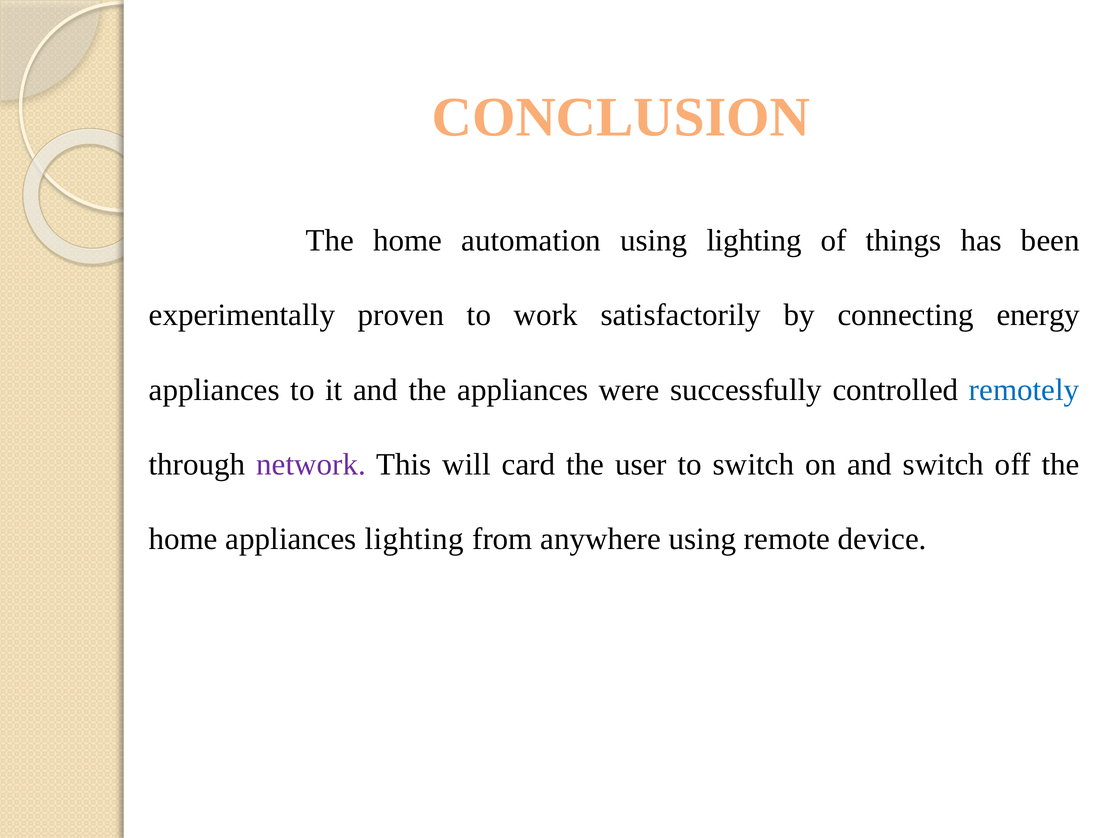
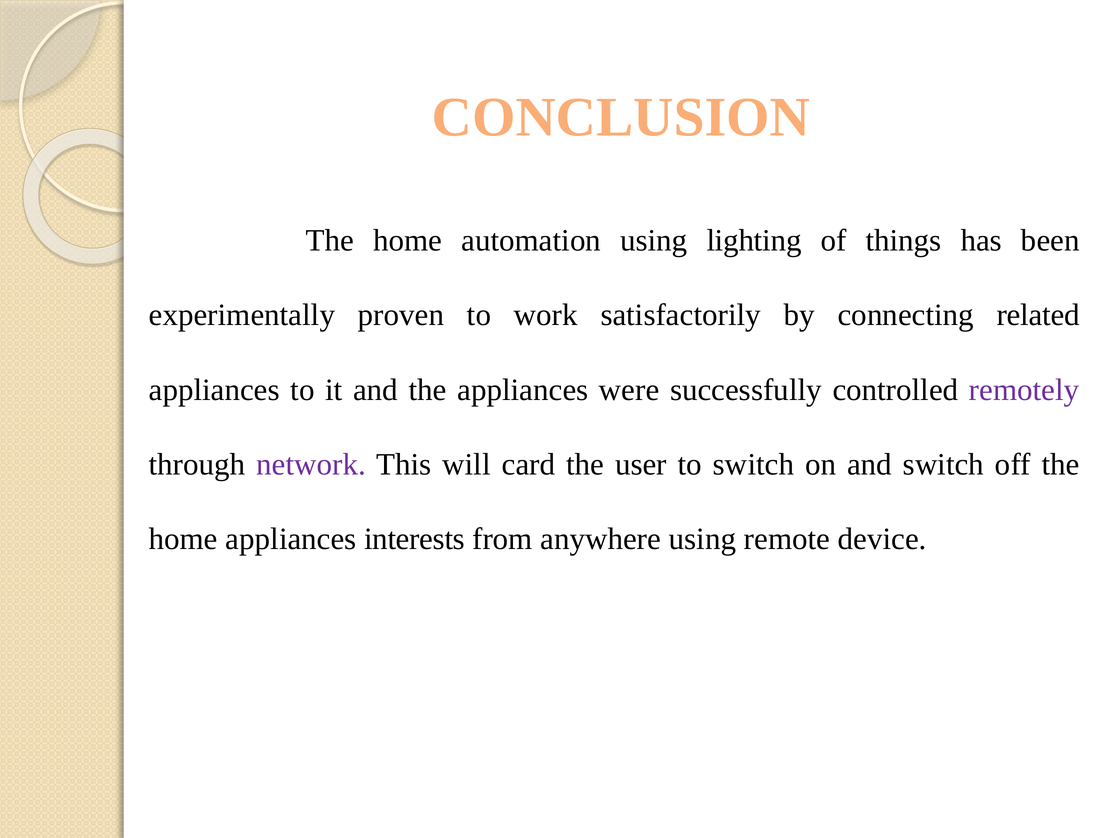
energy: energy -> related (1038, 315)
remotely colour: blue -> purple (1024, 390)
appliances lighting: lighting -> interests (415, 539)
